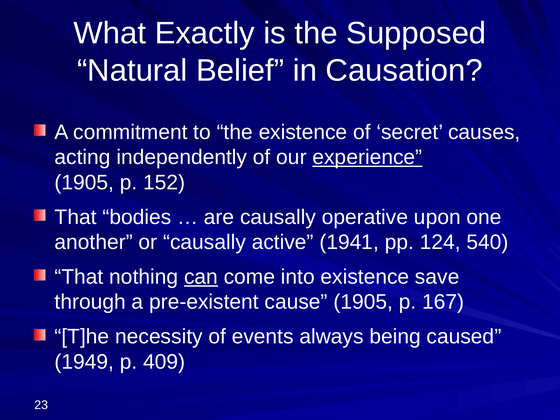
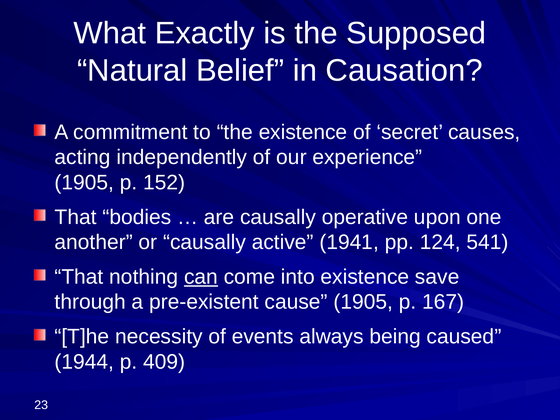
experience underline: present -> none (367, 157)
540: 540 -> 541 (487, 242)
1949: 1949 -> 1944 (84, 362)
